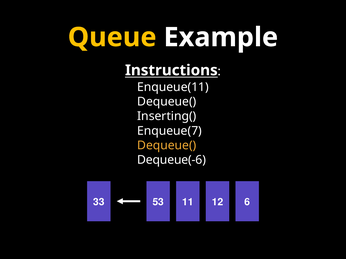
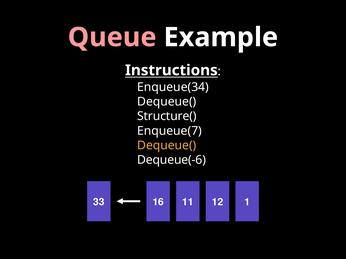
Queue colour: yellow -> pink (112, 37)
Enqueue(11: Enqueue(11 -> Enqueue(34 (173, 87)
Inserting(: Inserting( -> Structure( (167, 116)
53: 53 -> 16 (158, 202)
6: 6 -> 1 (247, 202)
